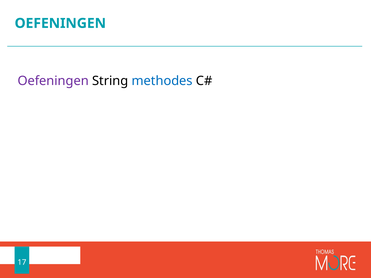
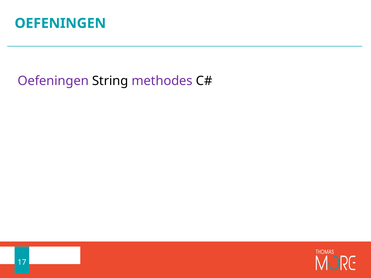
methodes colour: blue -> purple (162, 81)
